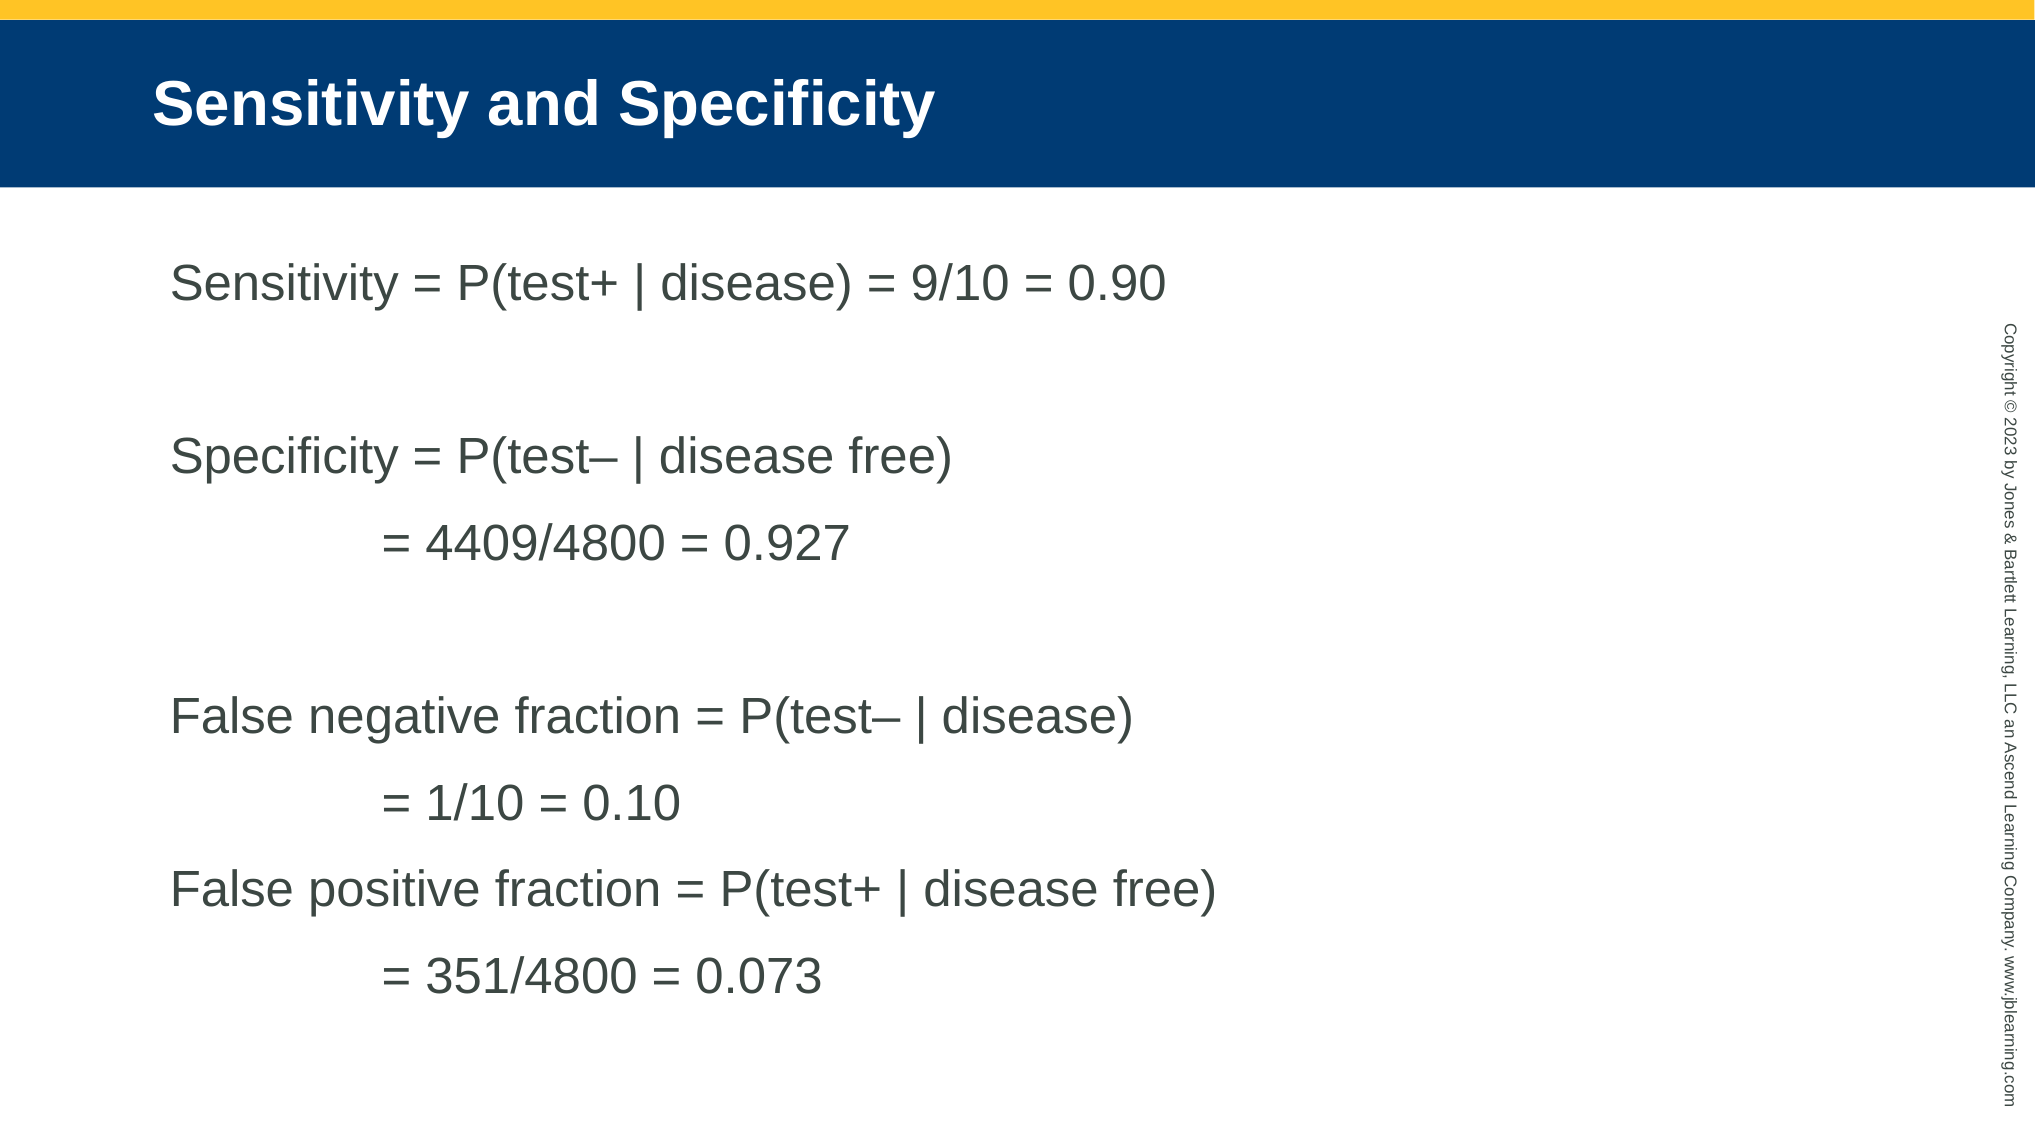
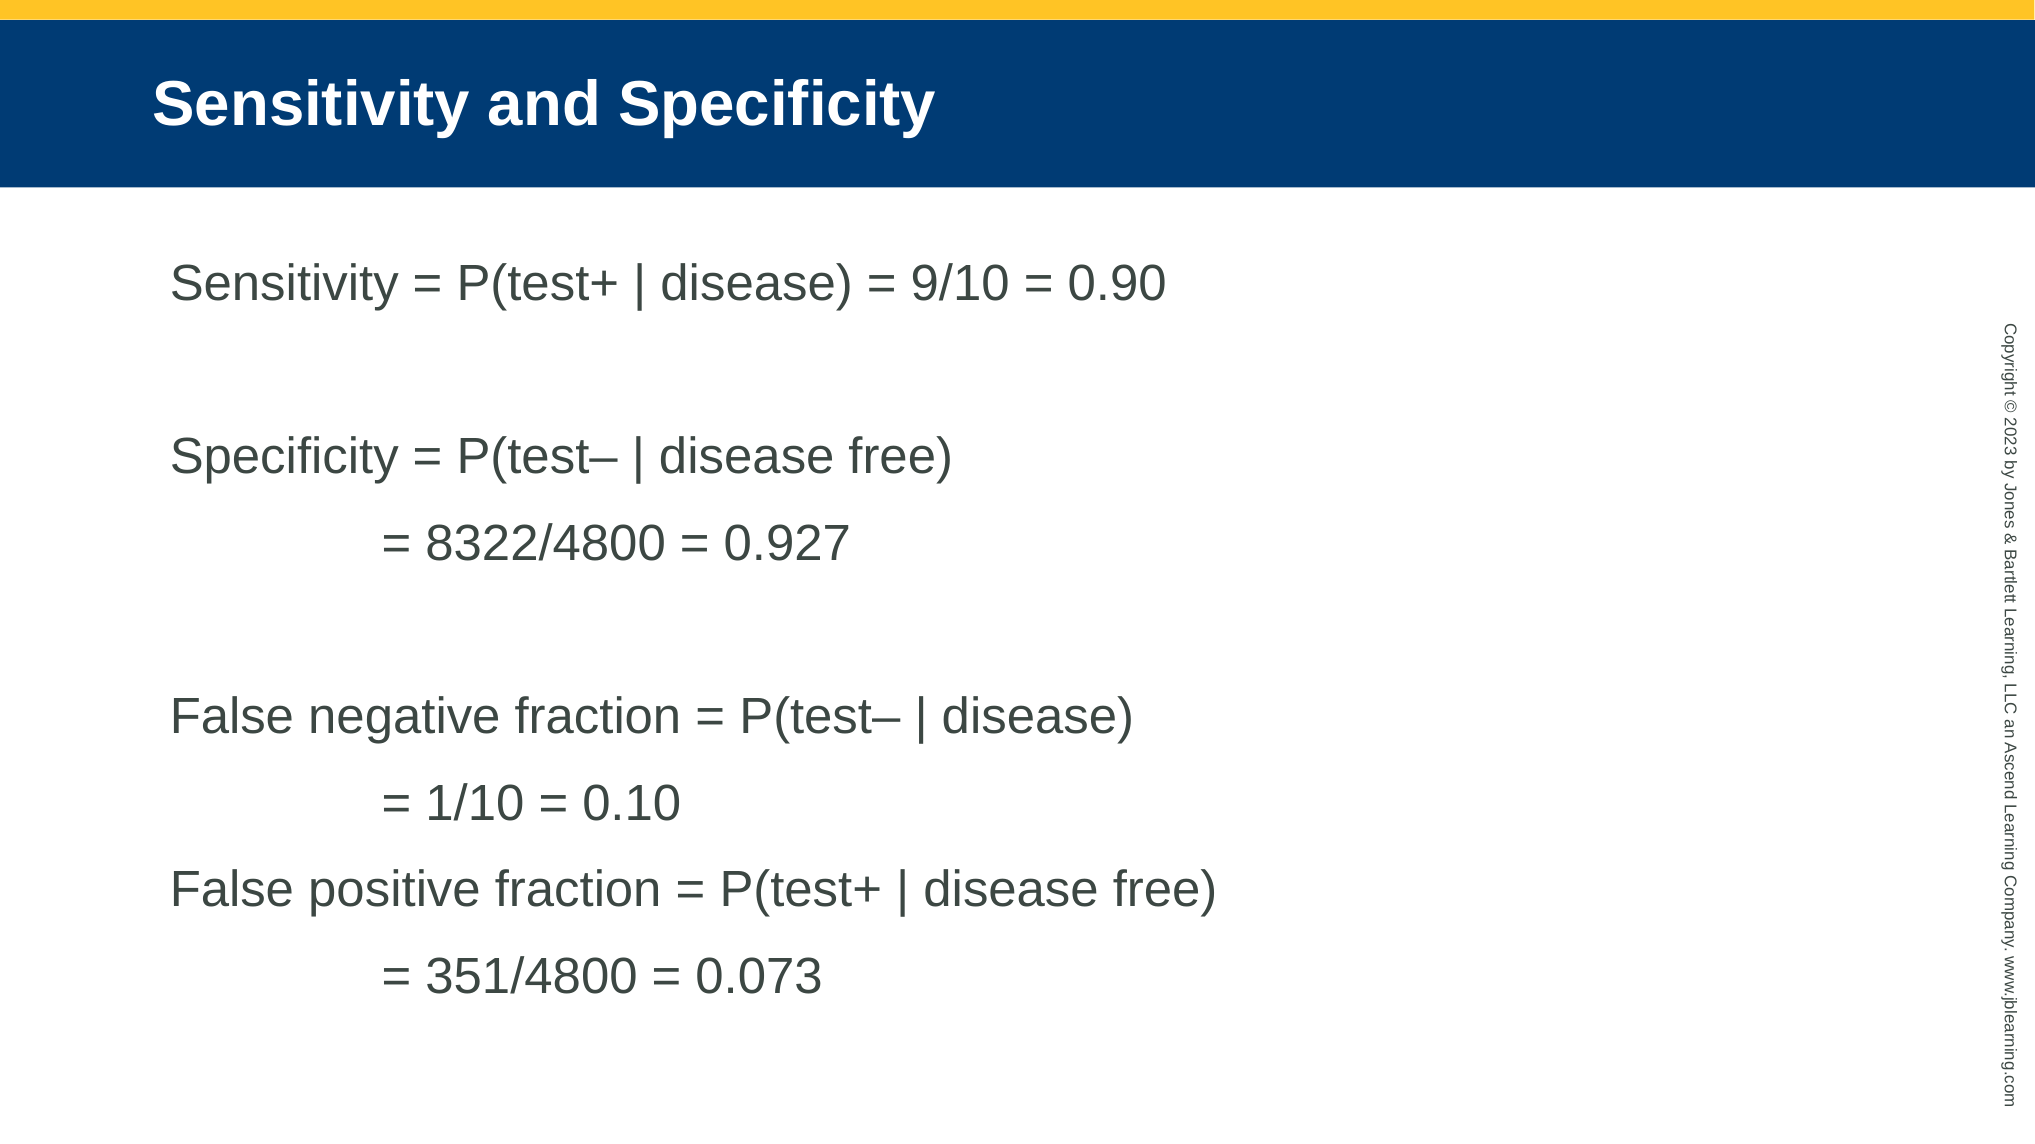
4409/4800: 4409/4800 -> 8322/4800 (546, 544)
